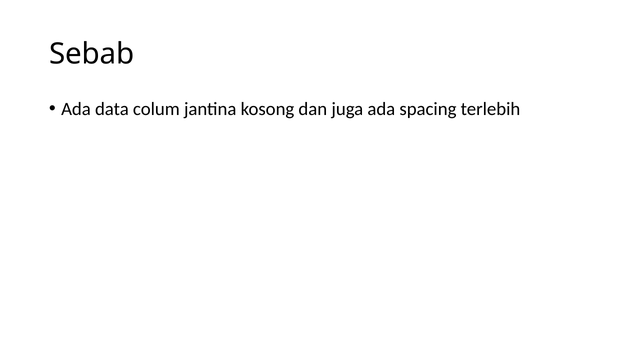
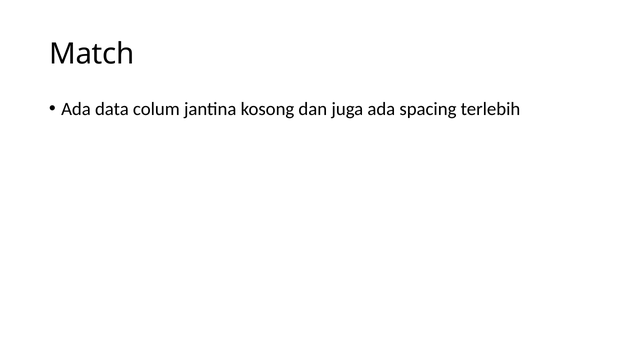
Sebab: Sebab -> Match (92, 54)
